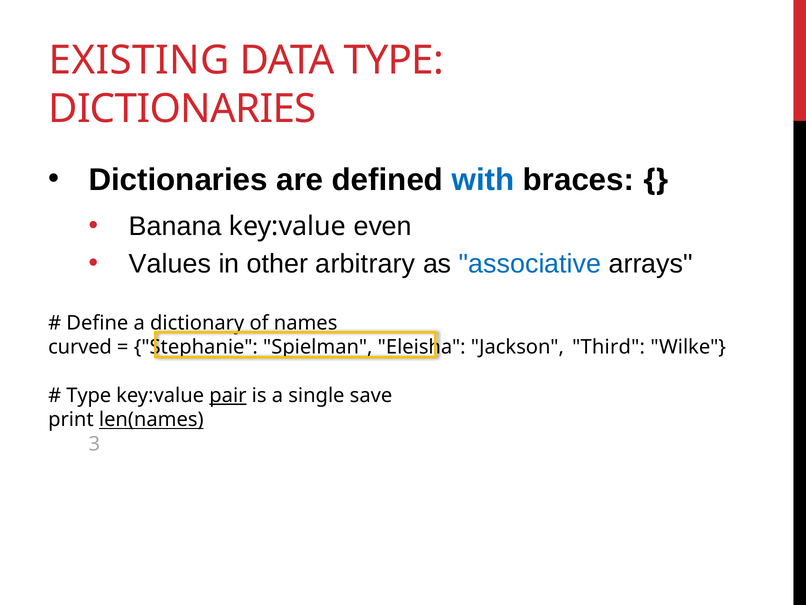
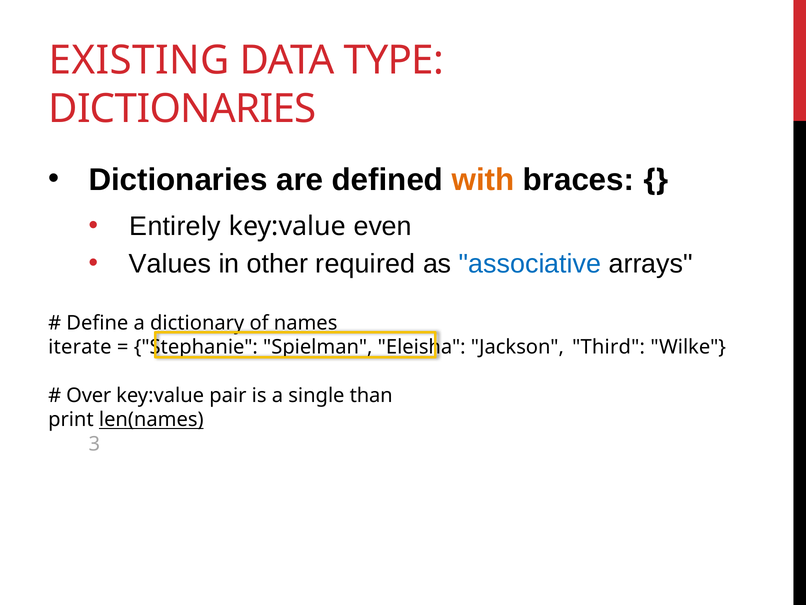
with colour: blue -> orange (483, 180)
Banana: Banana -> Entirely (175, 226)
arbitrary: arbitrary -> required (365, 264)
curved: curved -> iterate (80, 347)
Type: Type -> Over (89, 395)
pair underline: present -> none (228, 395)
save: save -> than (371, 395)
